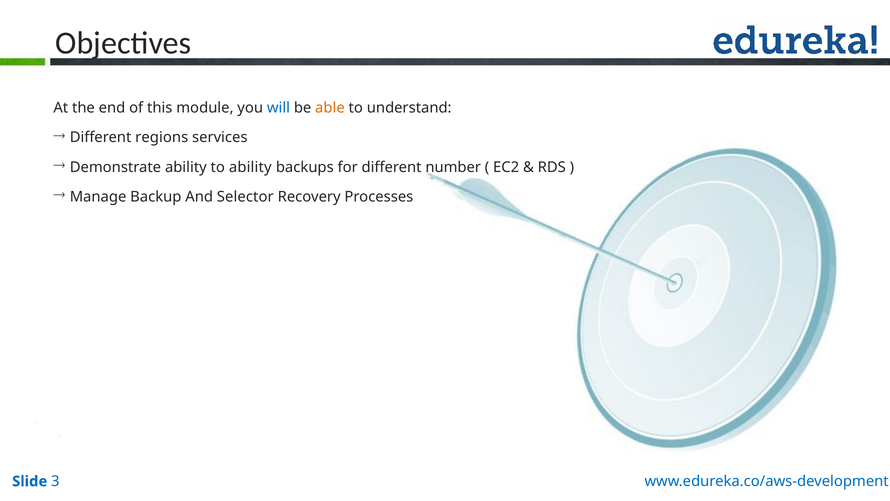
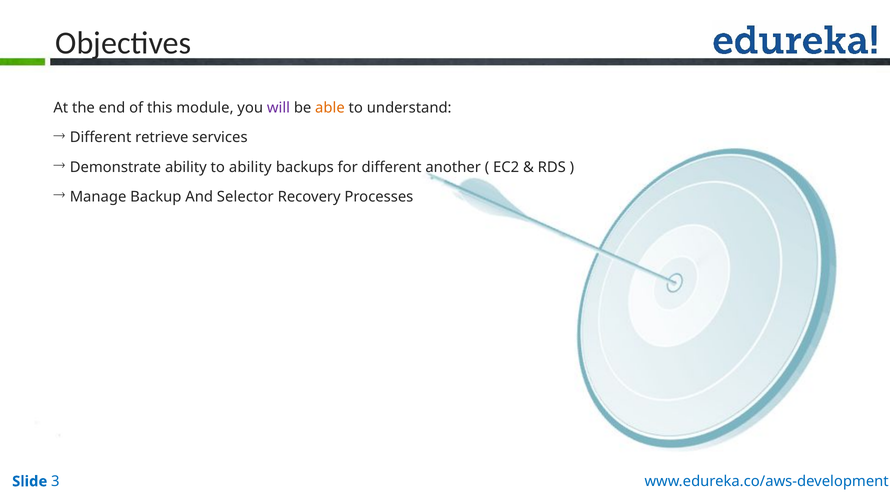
will colour: blue -> purple (278, 108)
regions: regions -> retrieve (162, 137)
number: number -> another (453, 167)
